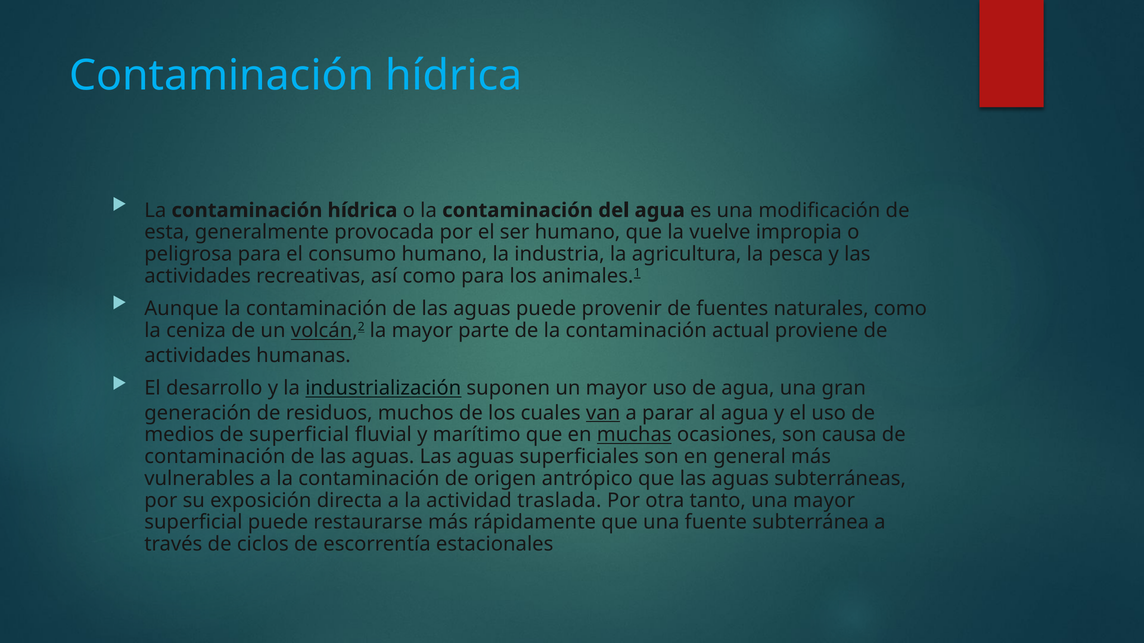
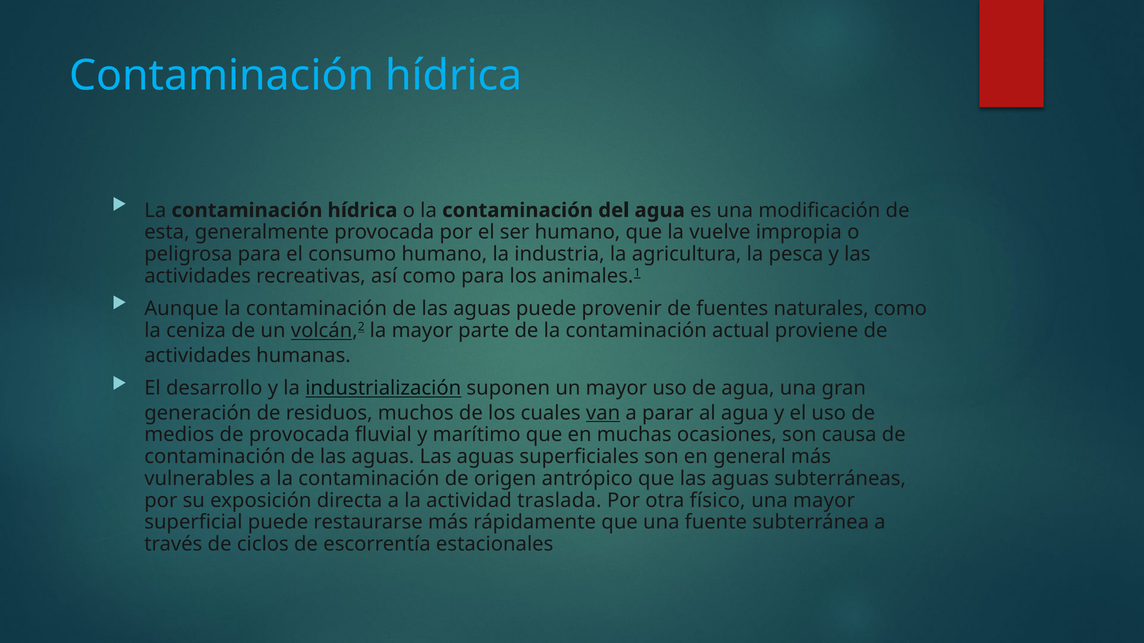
de superficial: superficial -> provocada (299, 435)
muchas underline: present -> none (634, 435)
tanto: tanto -> físico (718, 501)
